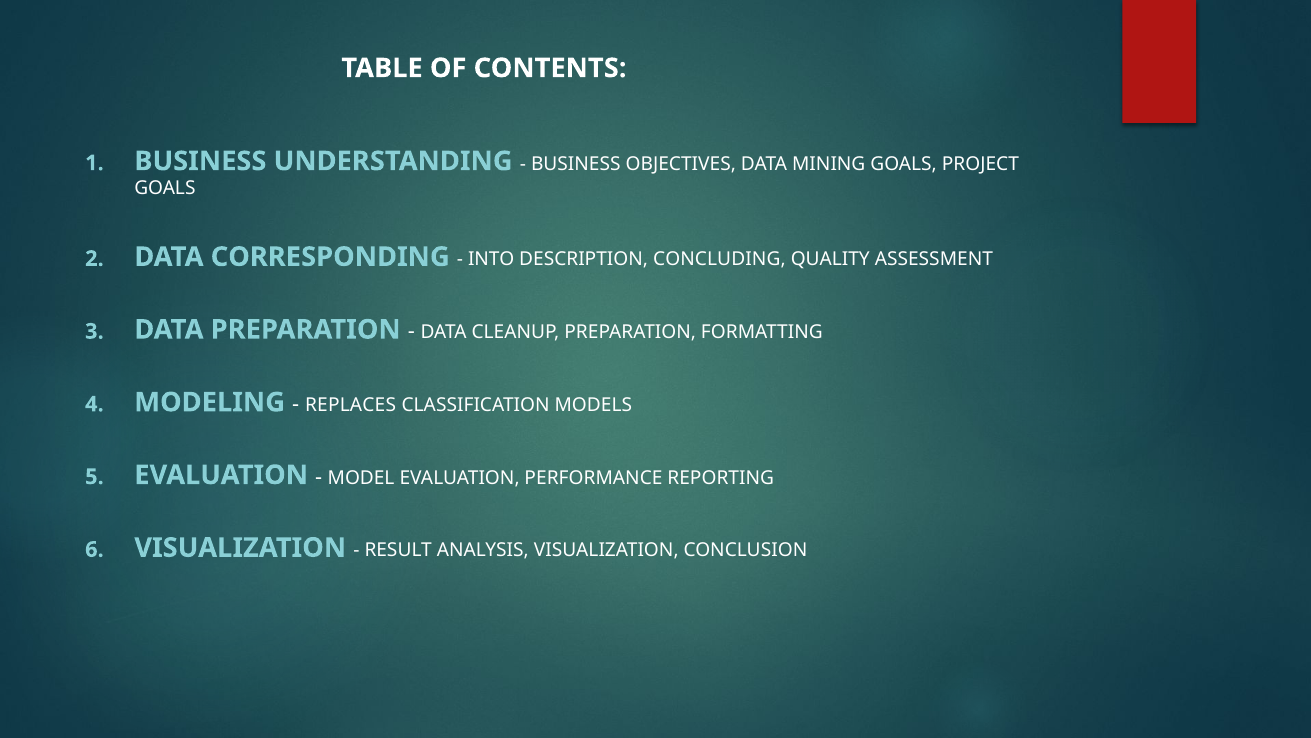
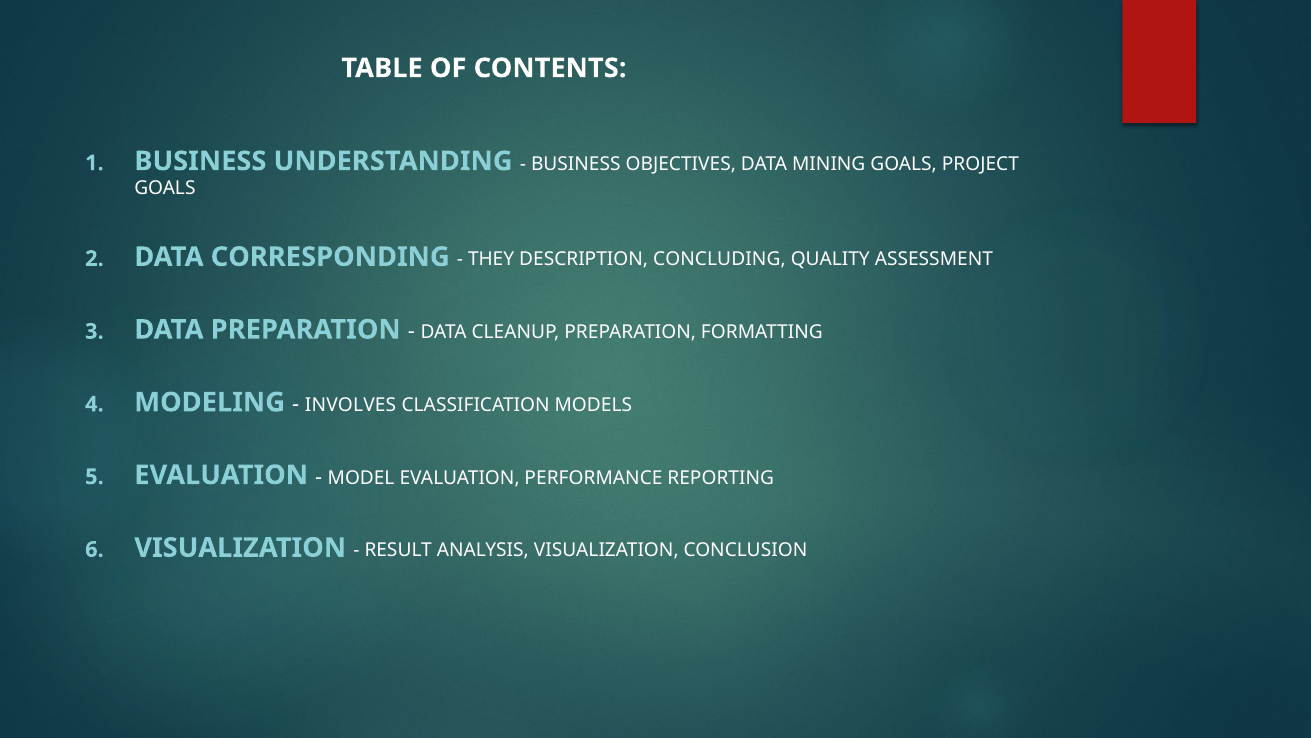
INTO: INTO -> THEY (491, 259)
REPLACES: REPLACES -> INVOLVES (351, 405)
